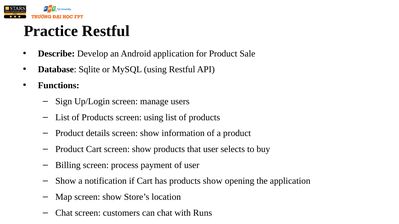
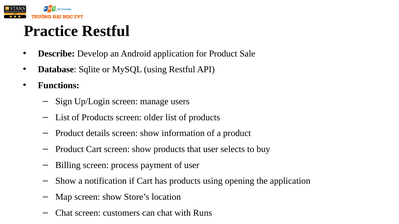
screen using: using -> older (153, 117)
products show: show -> using (213, 181)
